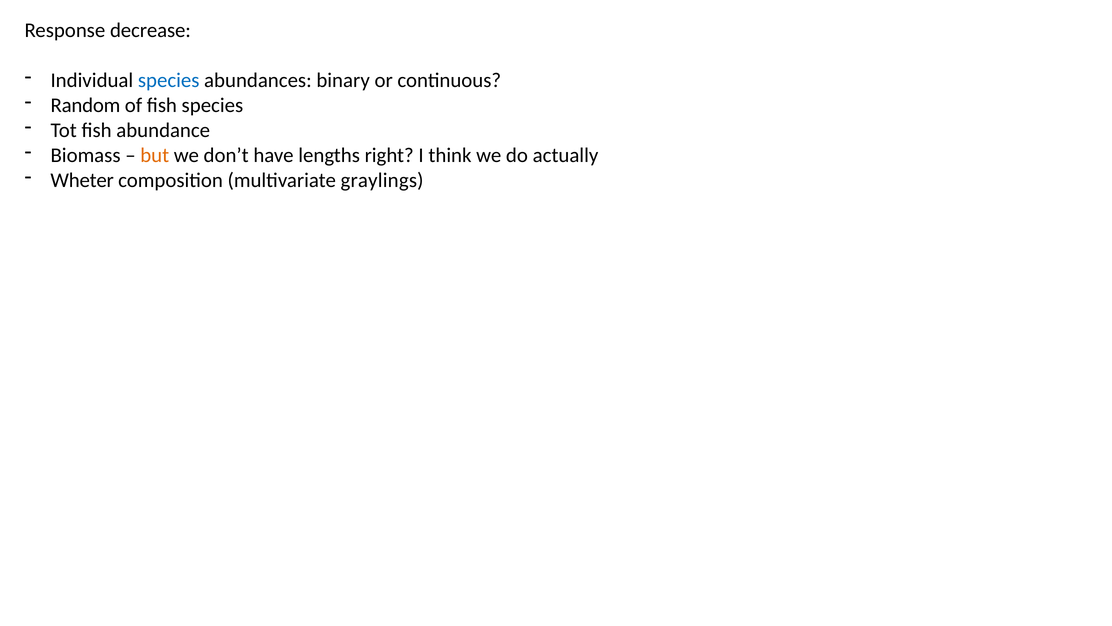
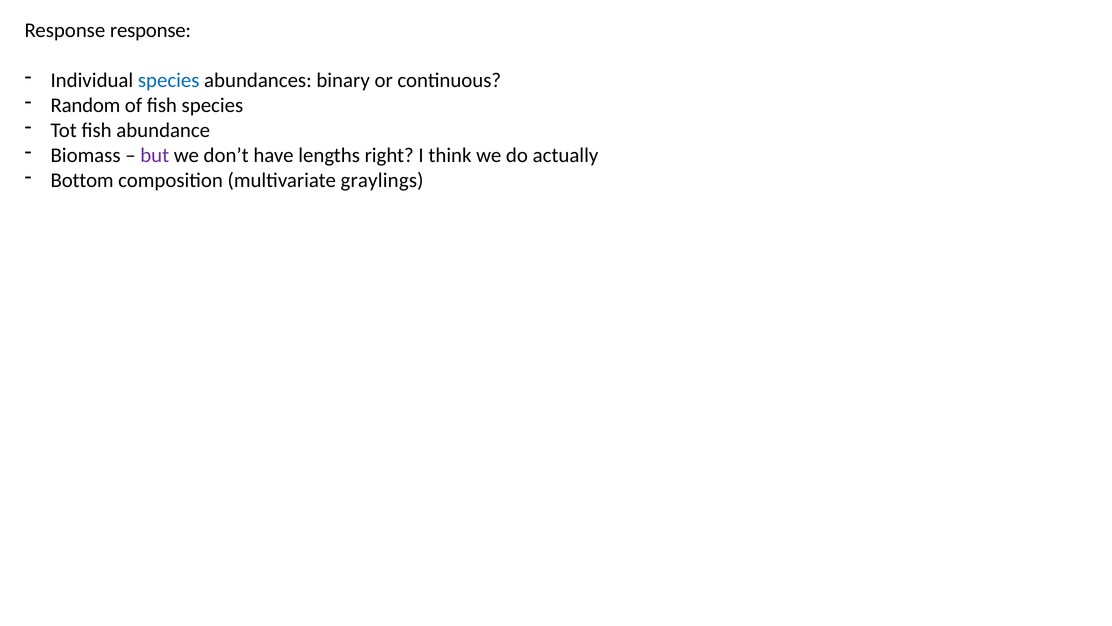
Response decrease: decrease -> response (151, 30)
but colour: orange -> purple (155, 155)
Wheter: Wheter -> Bottom (82, 180)
